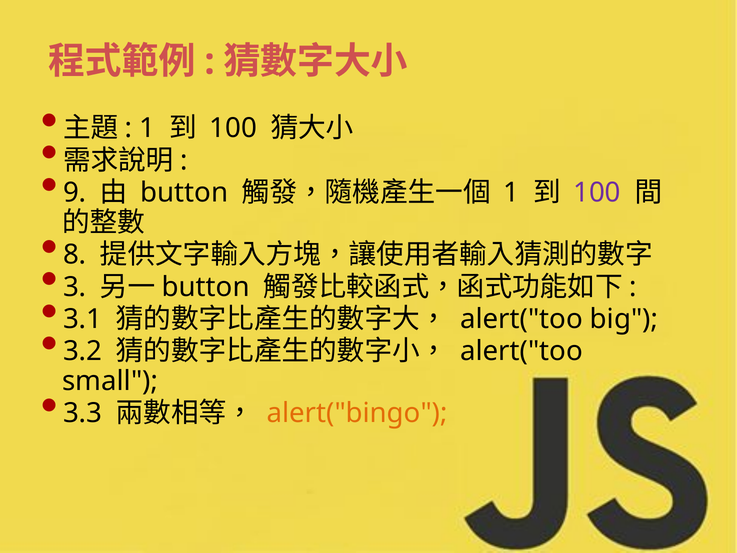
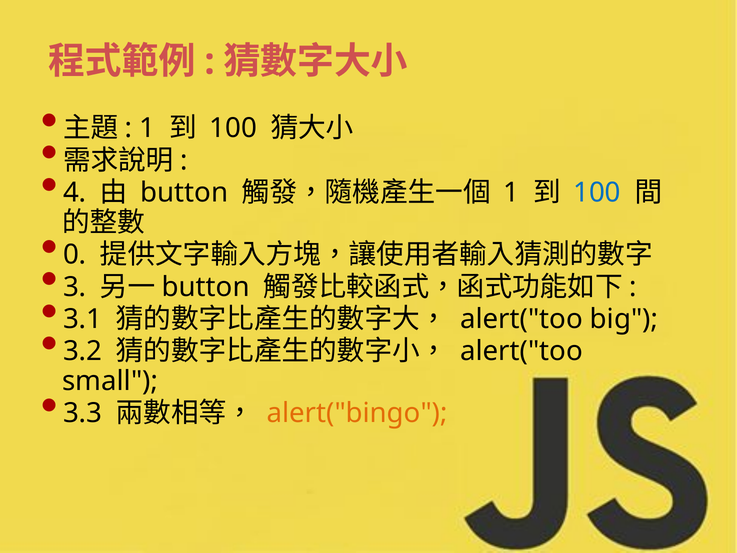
9: 9 -> 4 (75, 193)
100 colour: purple -> blue (597, 193)
8: 8 -> 0 (75, 255)
